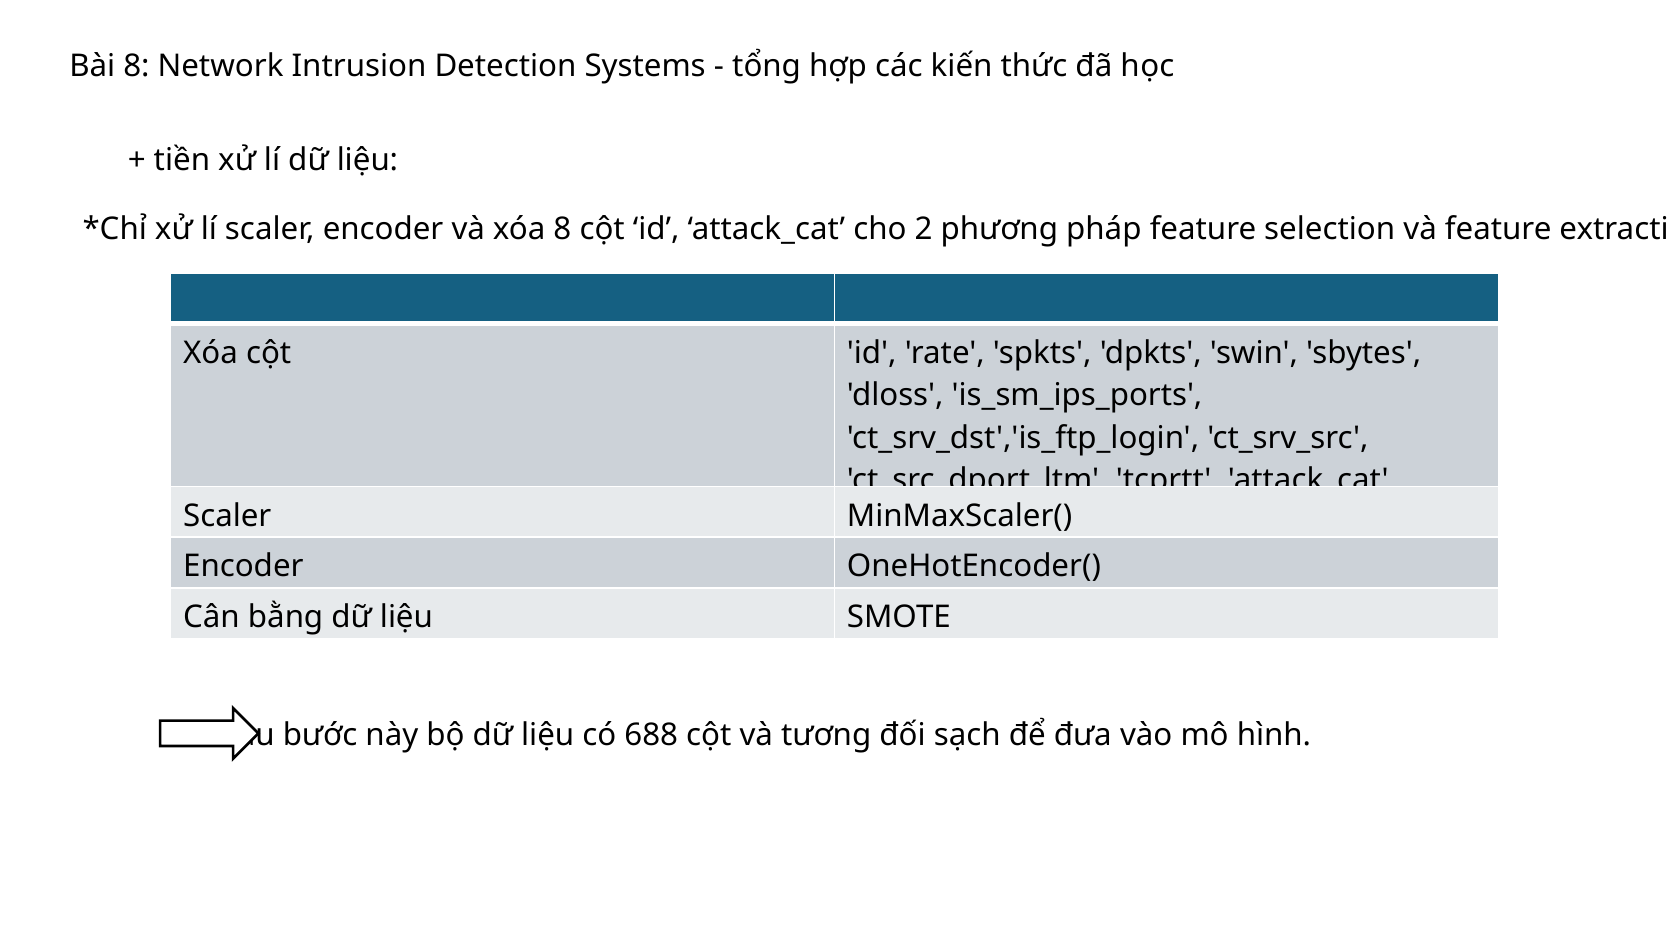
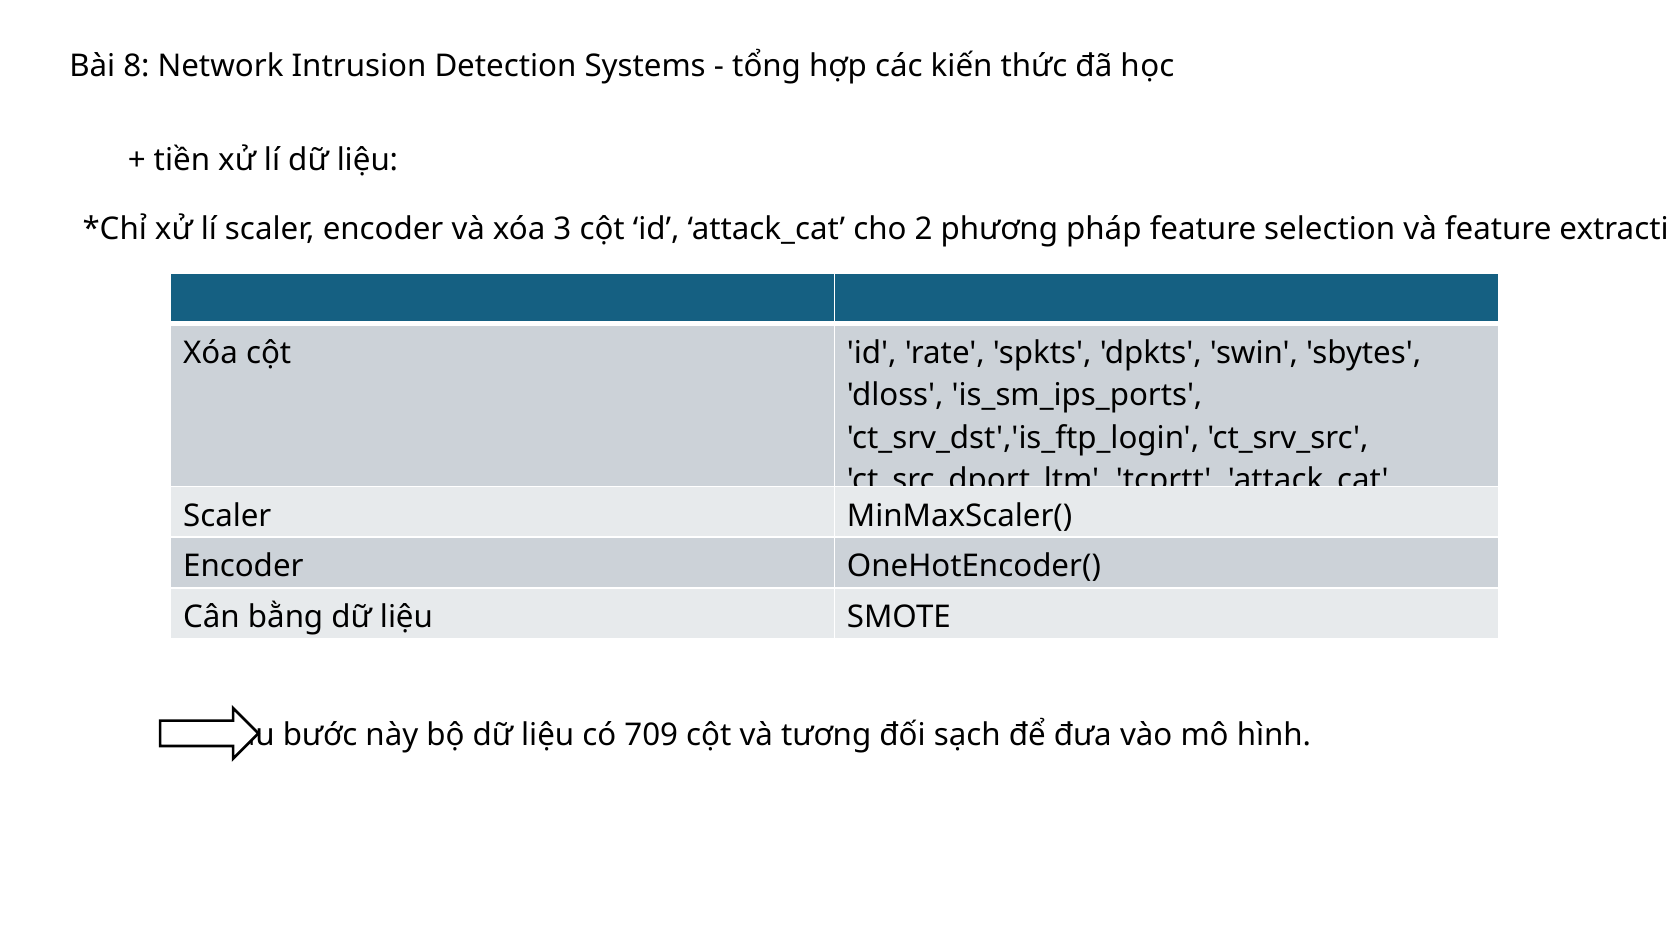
xóa 8: 8 -> 3 (562, 229)
688: 688 -> 709 (651, 735)
